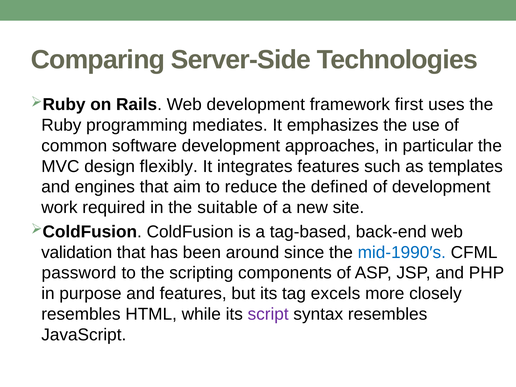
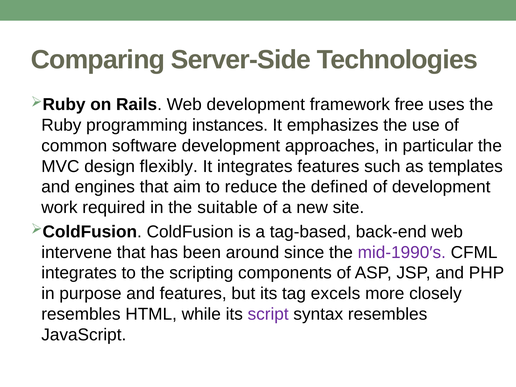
first: first -> free (409, 104)
mediates: mediates -> instances (230, 125)
validation: validation -> intervene (77, 252)
mid-1990′s colour: blue -> purple (402, 252)
password: password -> integrates (79, 273)
